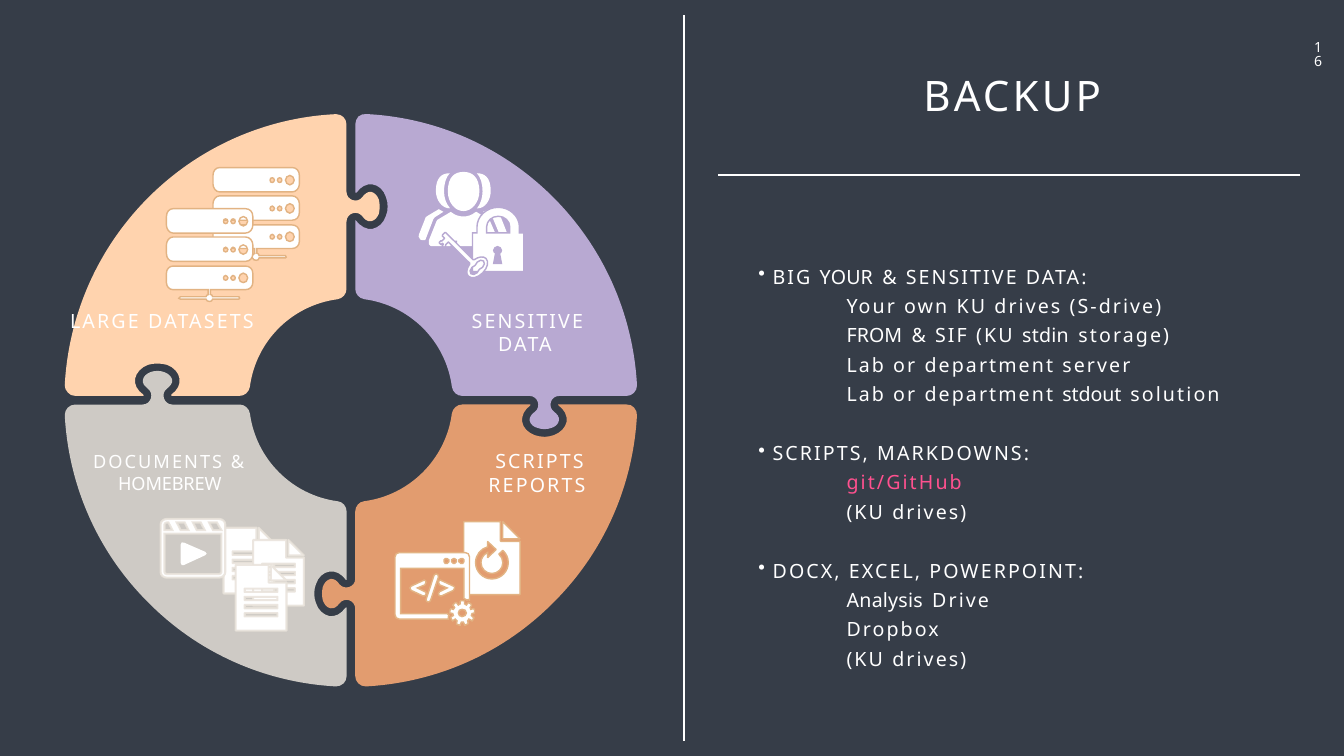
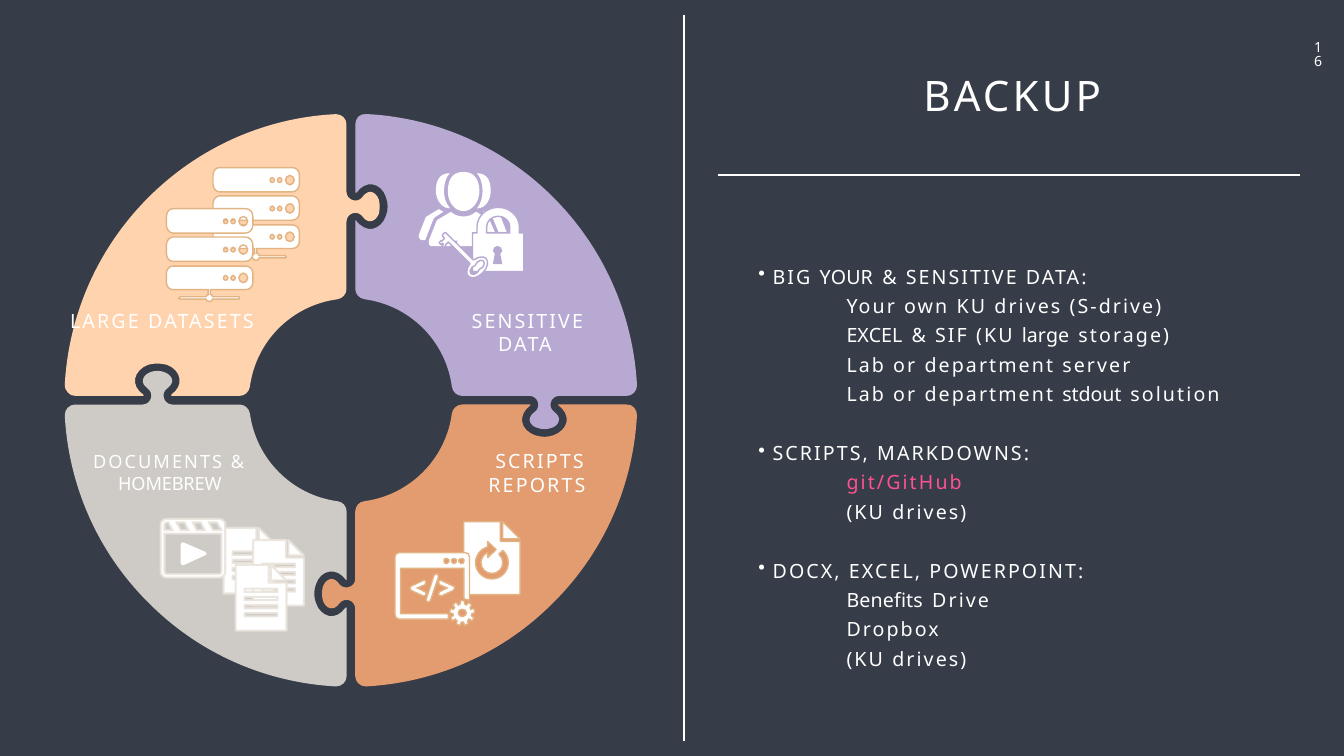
FROM: FROM -> EXCEL (874, 337)
KU stdin: stdin -> large (1046, 337)
Analysis: Analysis -> Benefits (885, 601)
